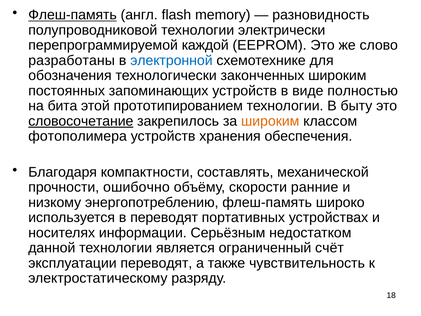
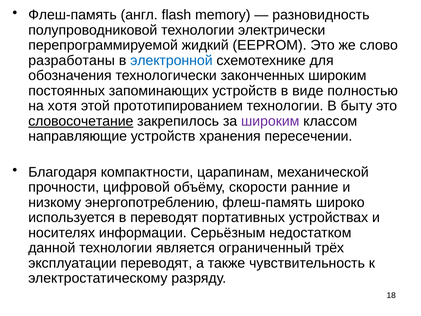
Флеш-память underline: present -> none (73, 15)
каждой: каждой -> жидкий (205, 45)
бита: бита -> хотя (62, 106)
широким colour: orange -> purple (270, 121)
фотополимера: фотополимера -> направляющие (78, 136)
обеспечения: обеспечения -> пересечении (308, 136)
составлять: составлять -> царапинам (235, 172)
ошибочно: ошибочно -> цифровой (136, 187)
счёт: счёт -> трёх (330, 248)
